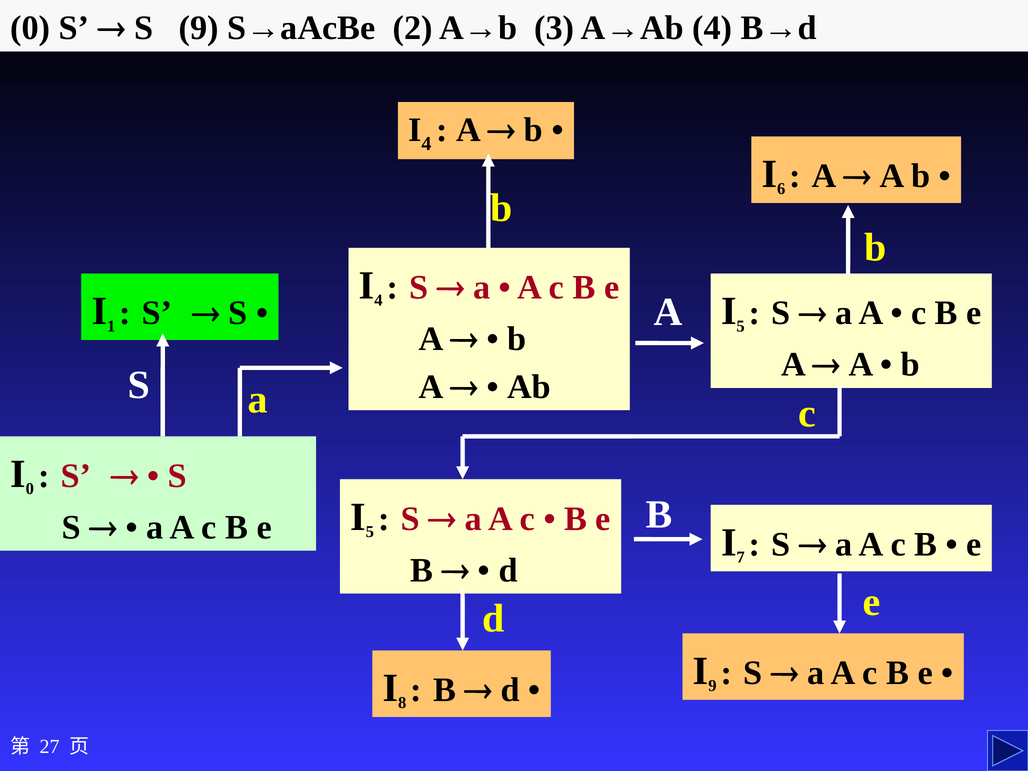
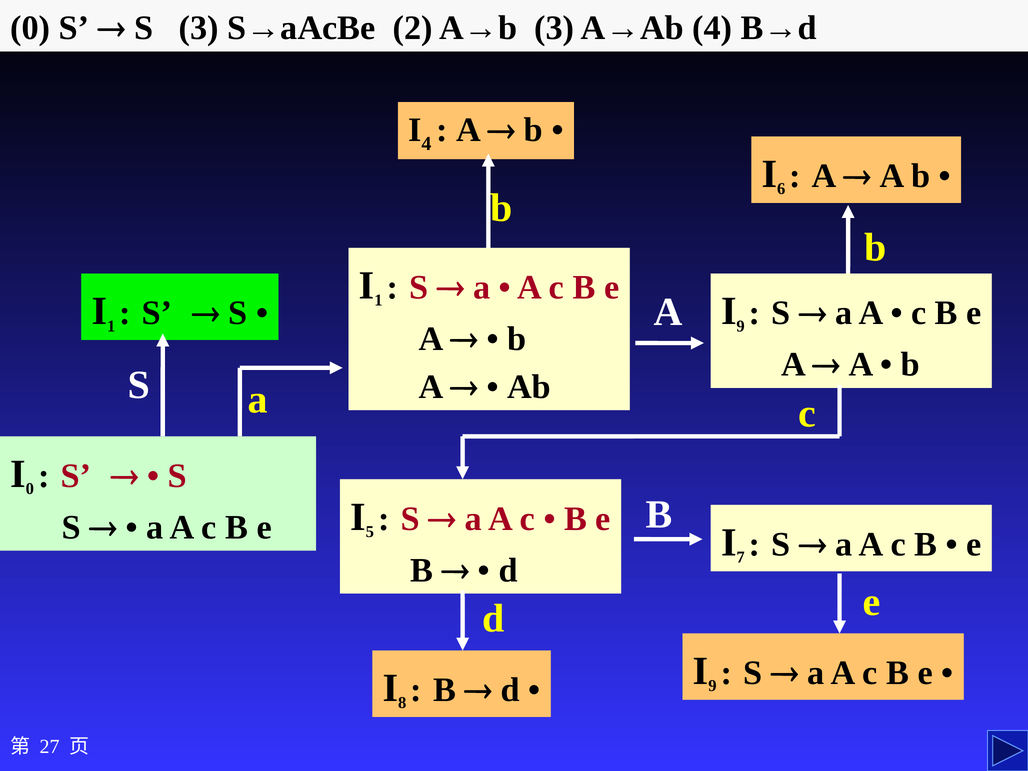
S 9: 9 -> 3 (199, 28)
4: 4 -> 1 (378, 300)
5: 5 -> 9 (741, 326)
